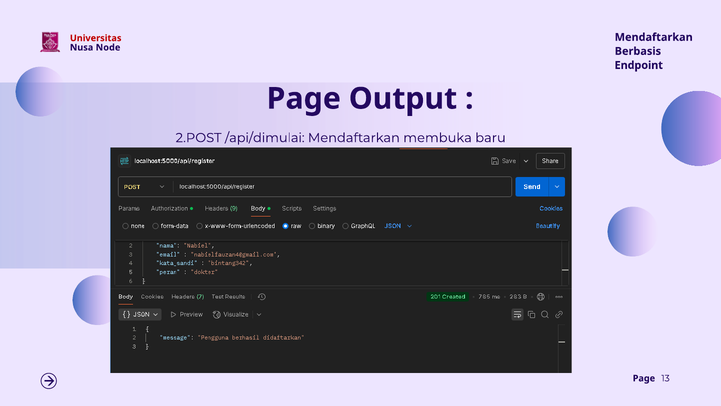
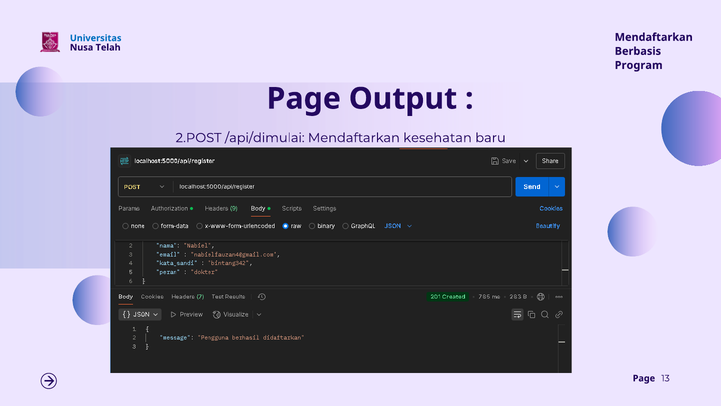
Universitas colour: red -> blue (96, 38)
Node: Node -> Telah (108, 47)
Endpoint: Endpoint -> Program (639, 65)
membuka: membuka -> kesehatan (438, 138)
